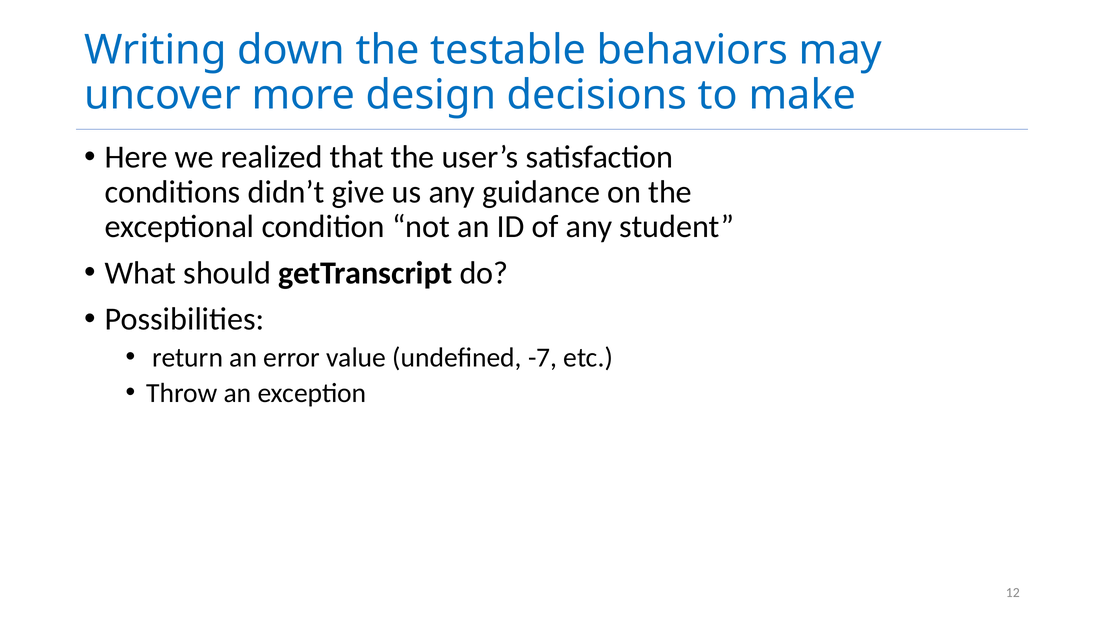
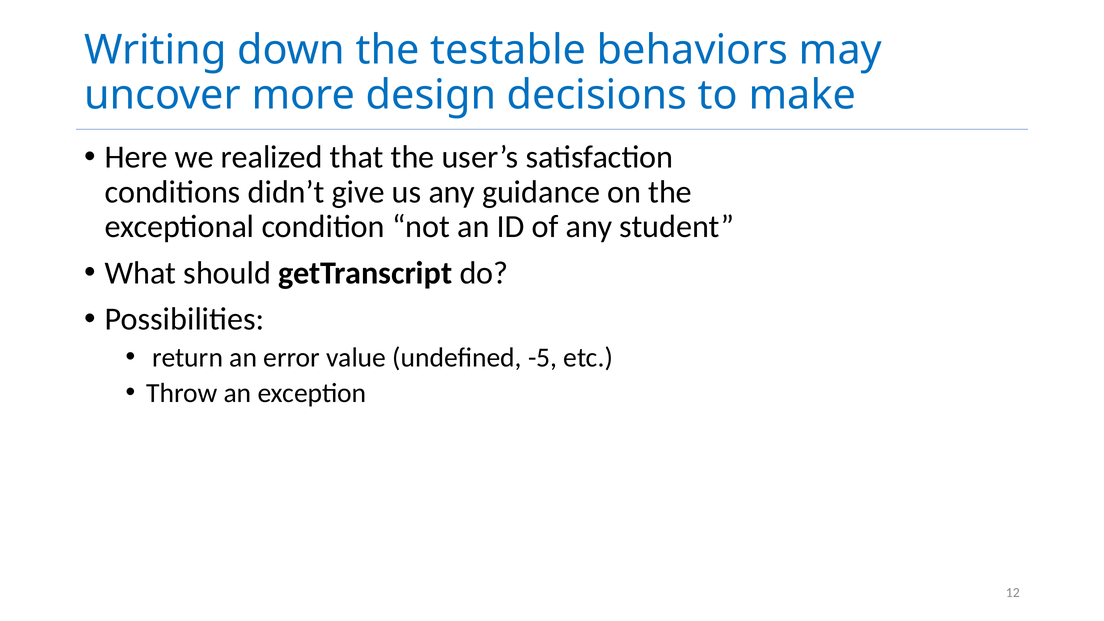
-7: -7 -> -5 (543, 357)
